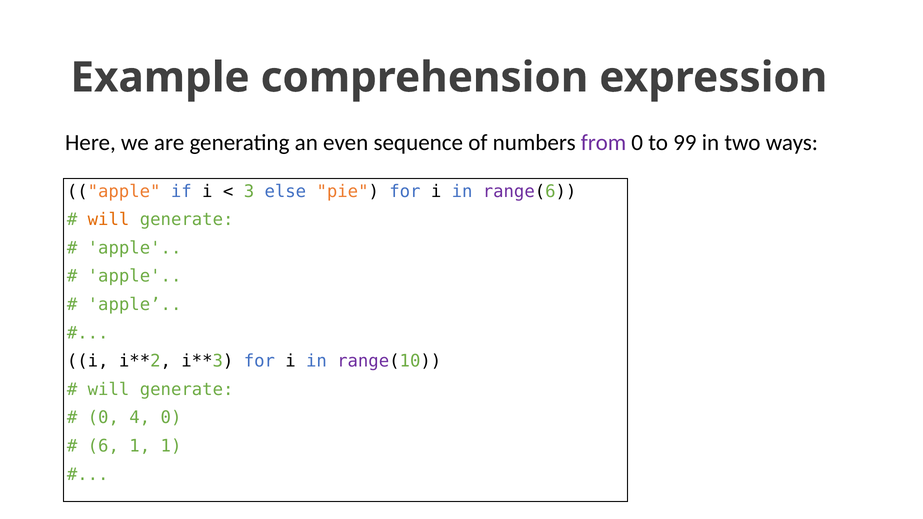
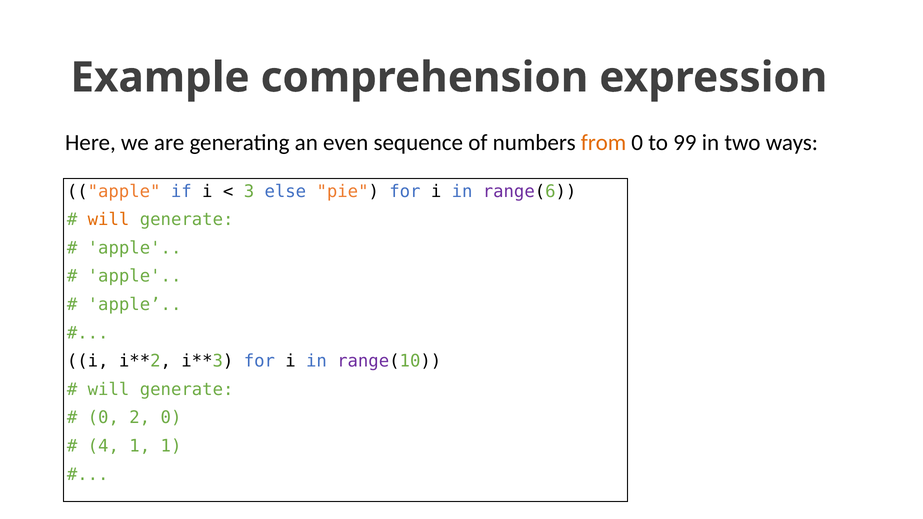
from colour: purple -> orange (604, 143)
4: 4 -> 2 (140, 418)
6: 6 -> 4 (103, 446)
